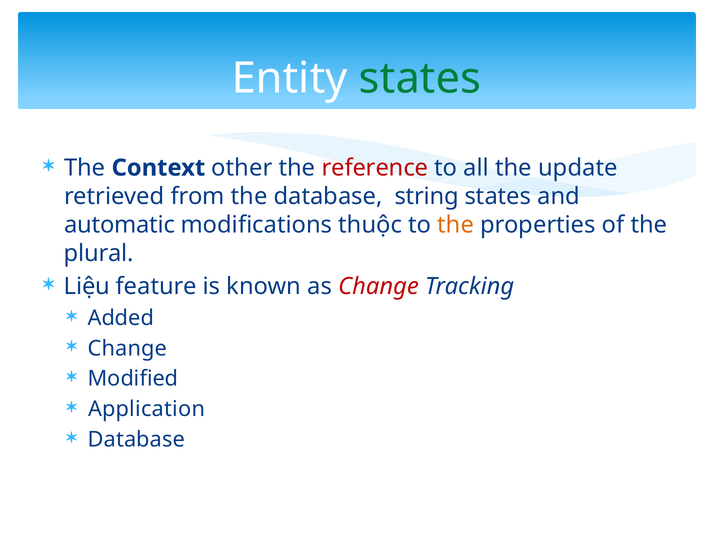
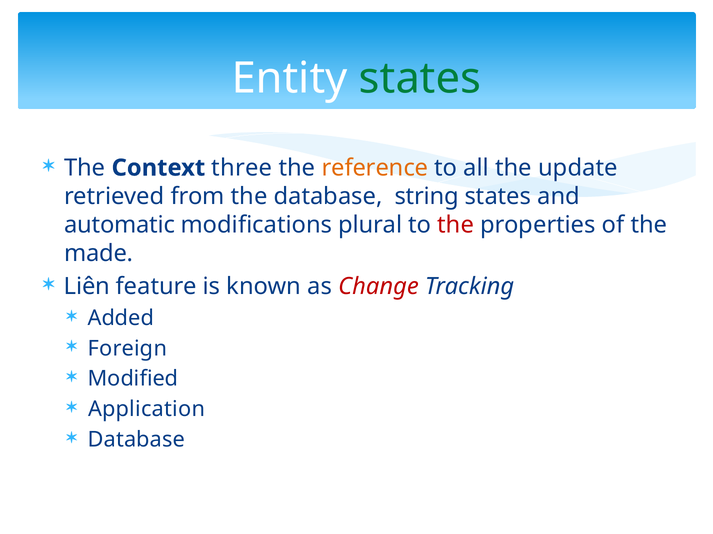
other: other -> three (242, 168)
reference colour: red -> orange (375, 168)
thuộc: thuộc -> plural (370, 225)
the colour: orange -> red (456, 225)
plural: plural -> made (99, 254)
Liệu: Liệu -> Liên (87, 287)
Change: Change -> Foreign (127, 349)
